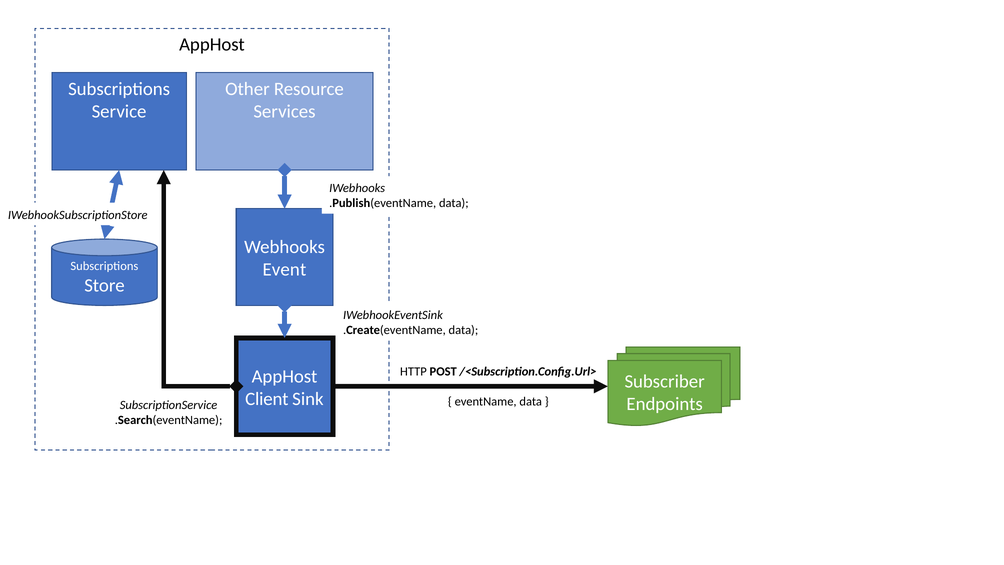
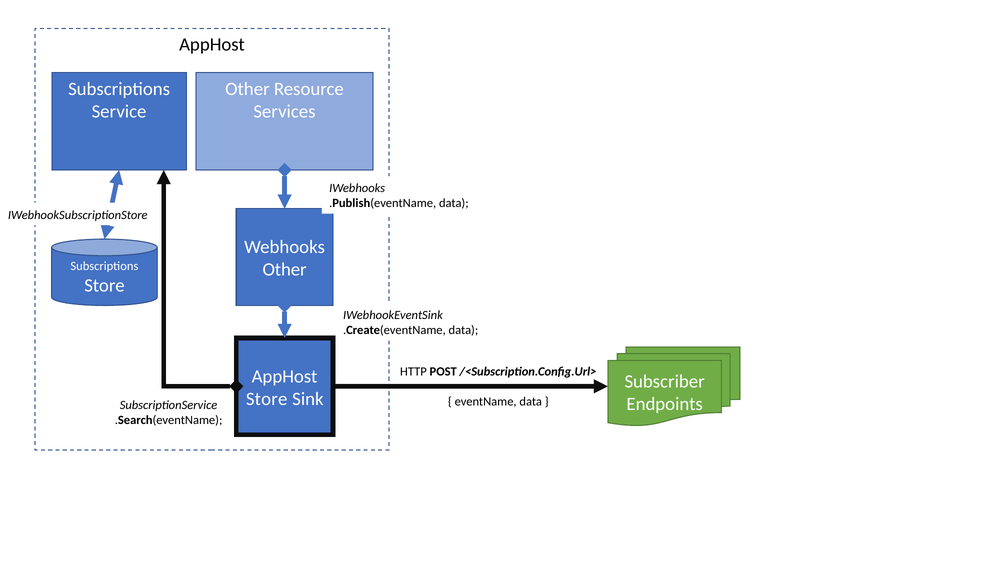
Event: Event -> Other (285, 270)
Client: Client -> Store (267, 399)
